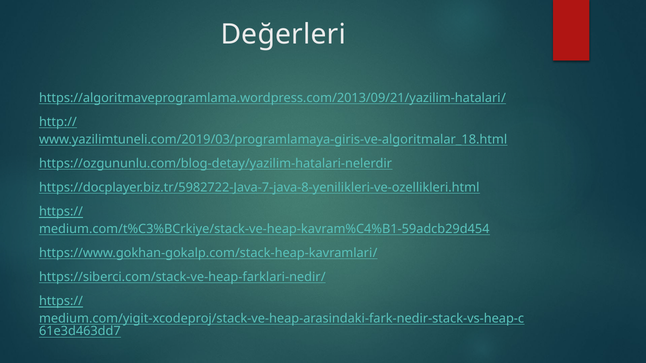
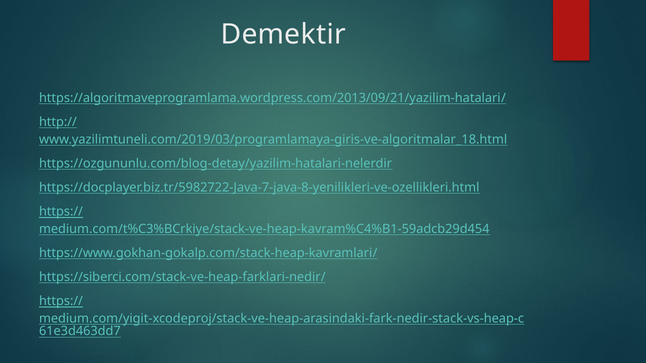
Değerleri: Değerleri -> Demektir (283, 34)
